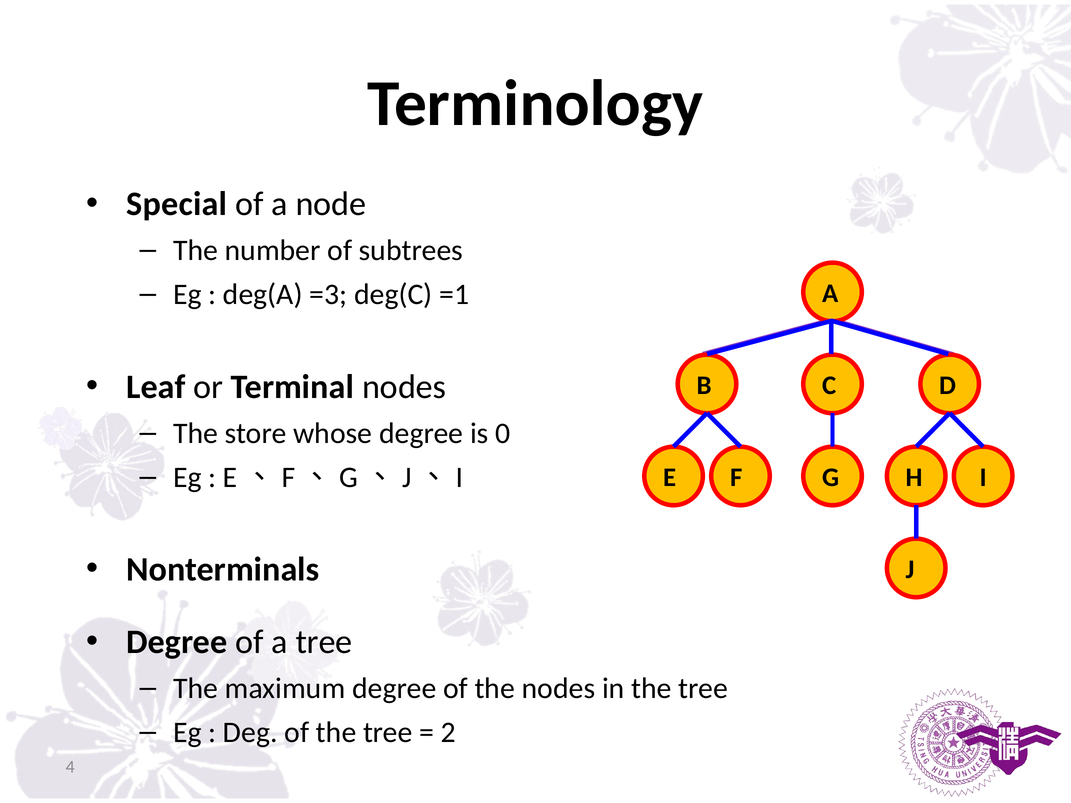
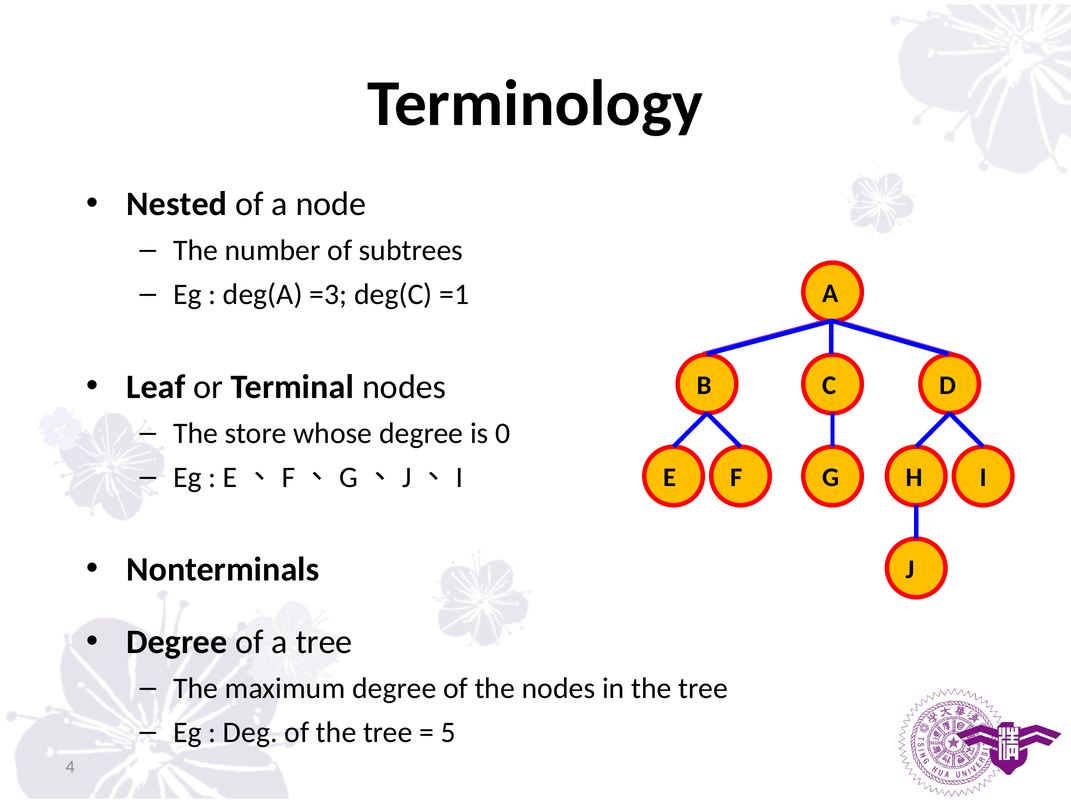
Special: Special -> Nested (177, 204)
2: 2 -> 5 (448, 733)
